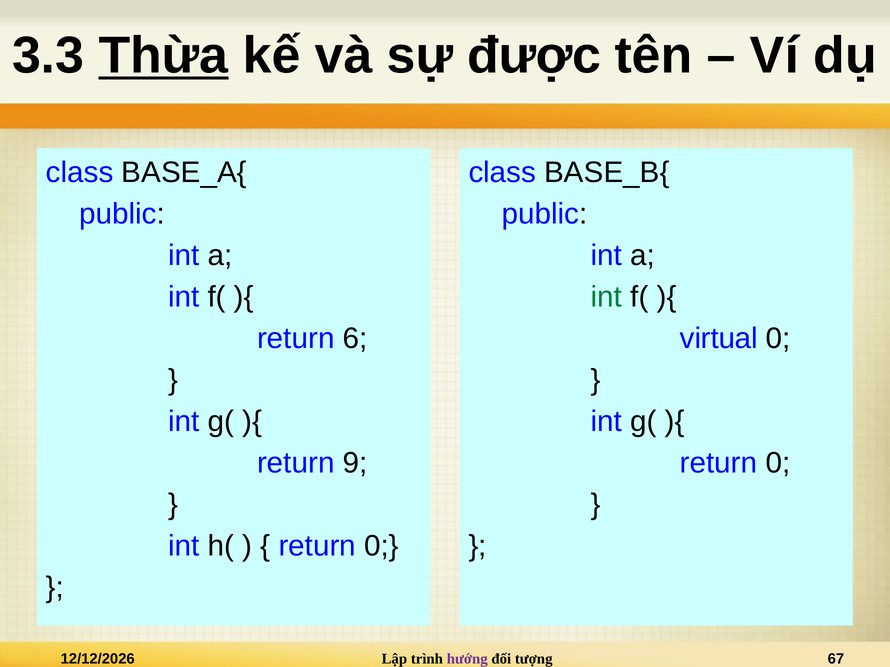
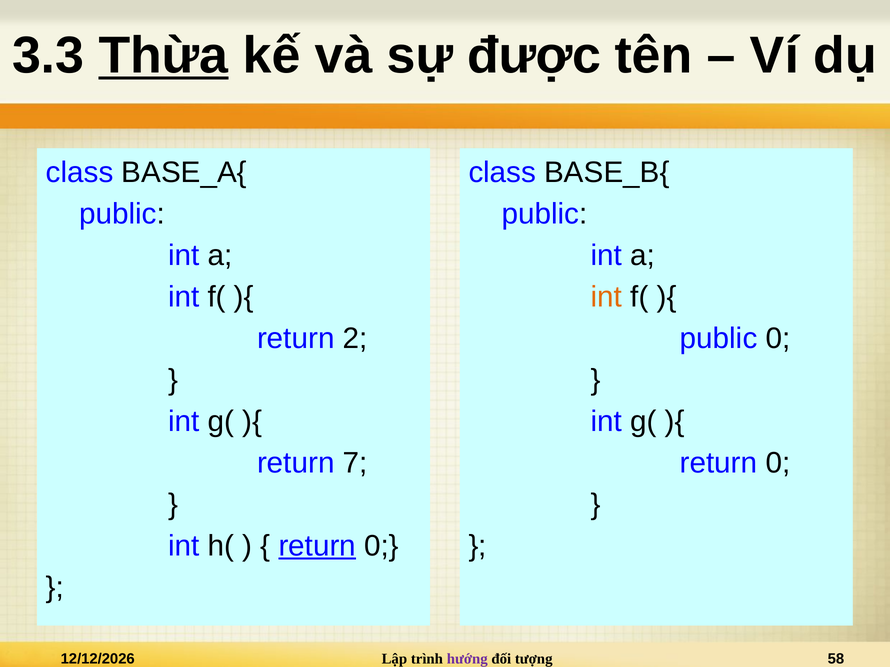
int colour: green -> orange (607, 297)
6: 6 -> 2 (355, 339)
virtual: virtual -> public (719, 339)
9: 9 -> 7 (355, 463)
return underline: none -> present (317, 546)
67: 67 -> 58 (836, 660)
